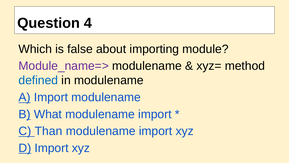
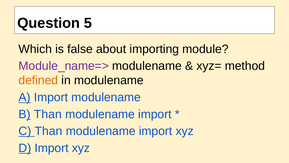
4: 4 -> 5 (88, 23)
defined colour: blue -> orange (38, 80)
B What: What -> Than (48, 114)
